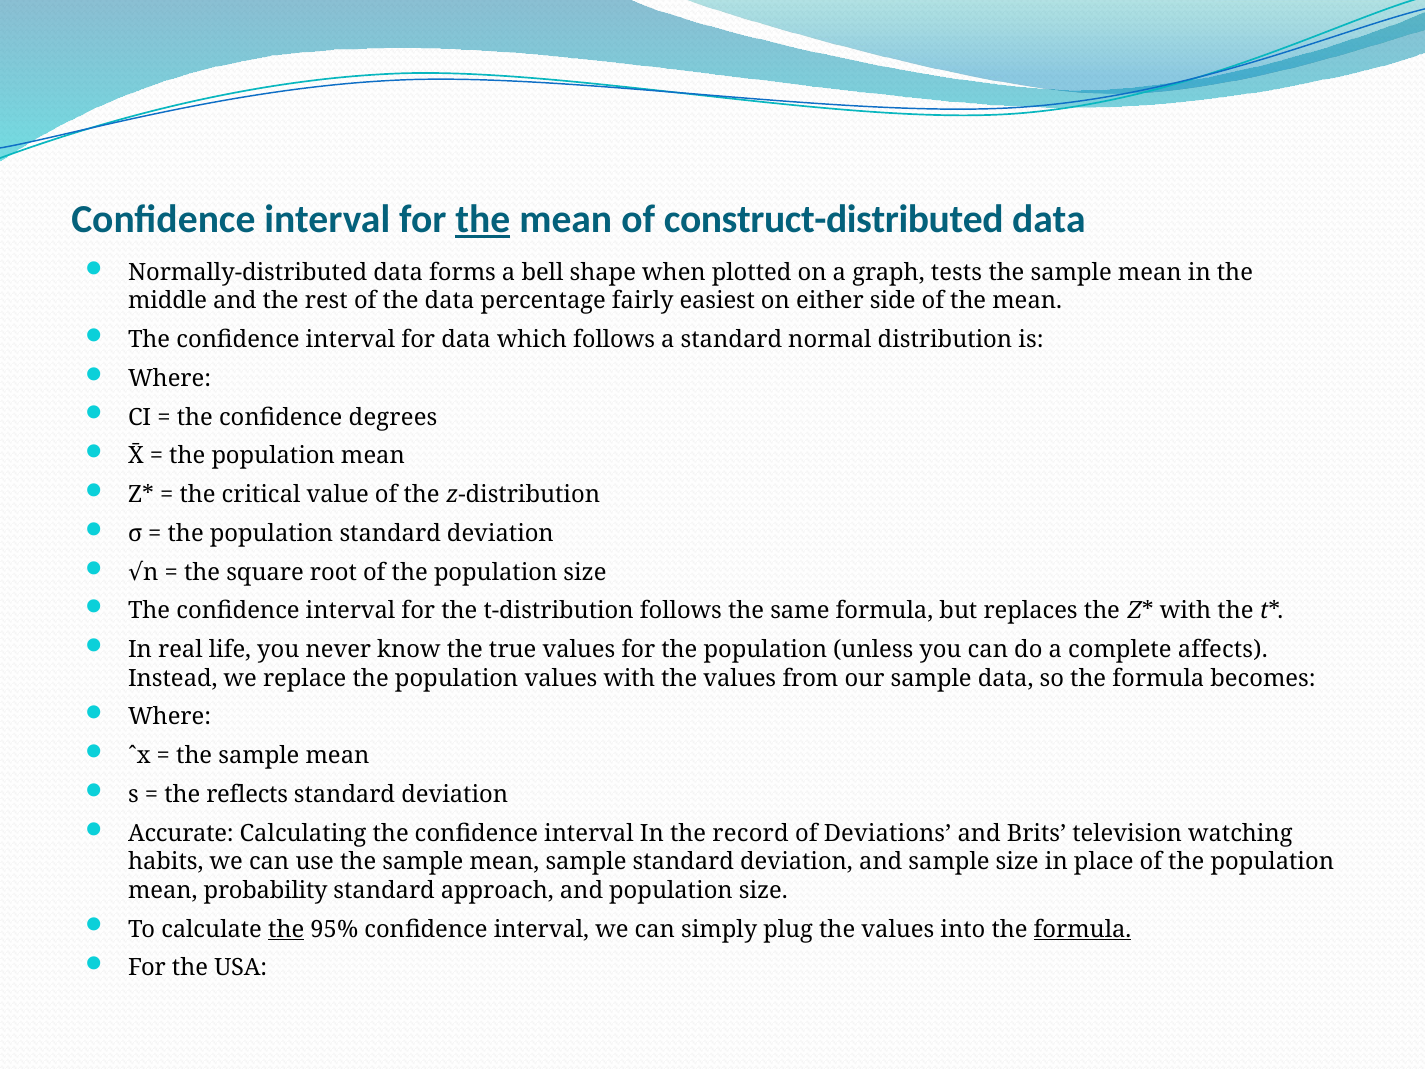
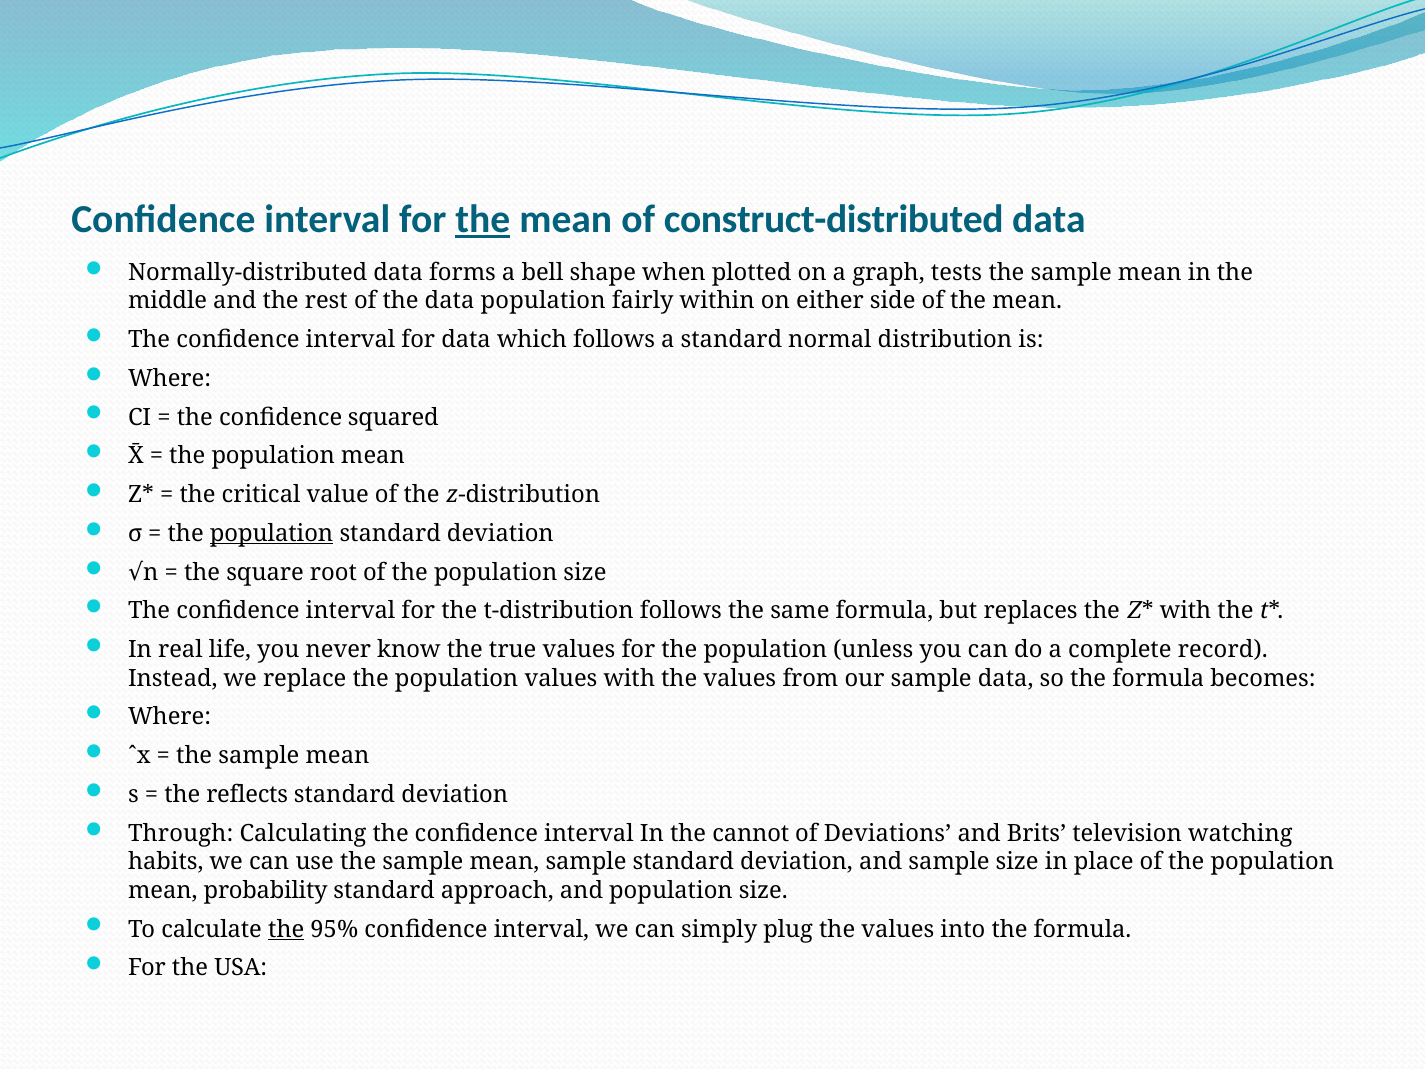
data percentage: percentage -> population (543, 301)
easiest: easiest -> within (717, 301)
degrees: degrees -> squared (393, 417)
population underline: none -> present (272, 533)
affects: affects -> record (1223, 650)
Accurate: Accurate -> Through (181, 833)
record: record -> cannot (751, 833)
formula underline: present -> none (1083, 929)
